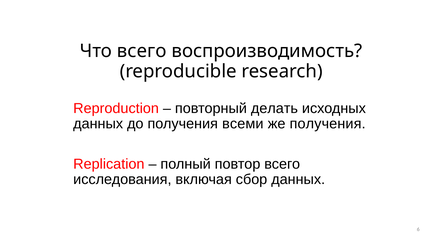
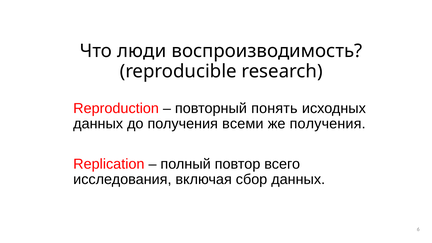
Что всего: всего -> люди (142, 51)
делать: делать -> понять (274, 108)
